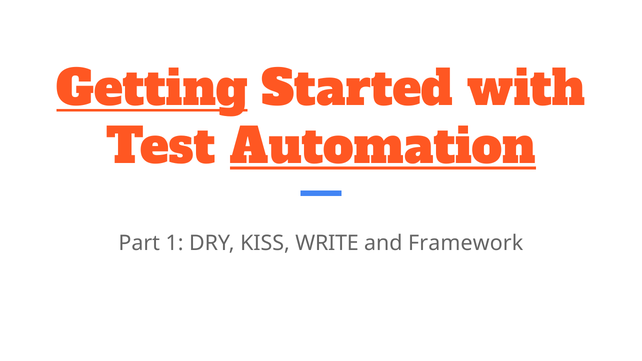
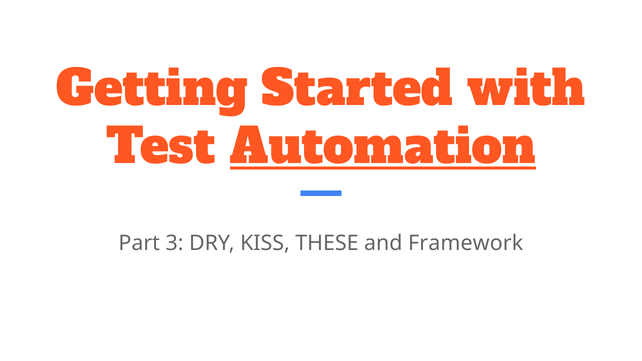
Getting underline: present -> none (152, 90)
1: 1 -> 3 (175, 243)
WRITE: WRITE -> THESE (327, 243)
